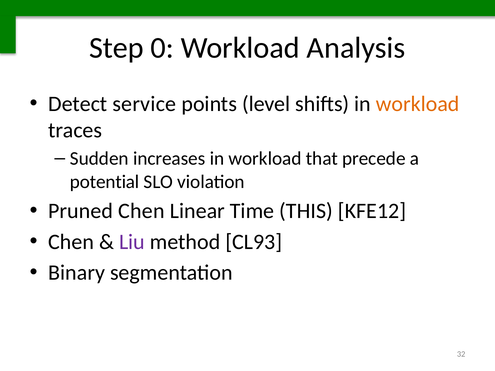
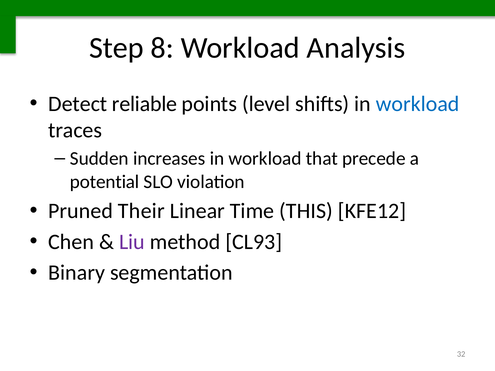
0: 0 -> 8 (162, 48)
service: service -> reliable (145, 104)
workload colour: orange -> blue (418, 104)
Pruned Chen: Chen -> Their (141, 211)
